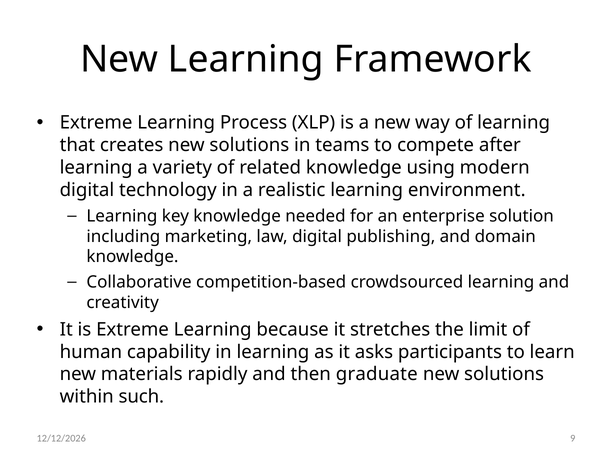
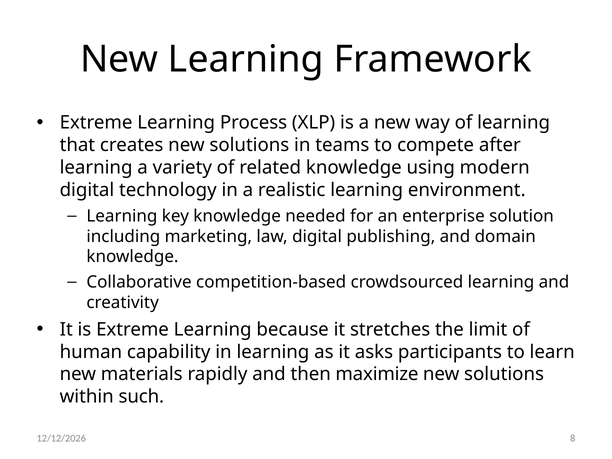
graduate: graduate -> maximize (377, 374)
9: 9 -> 8 (573, 438)
